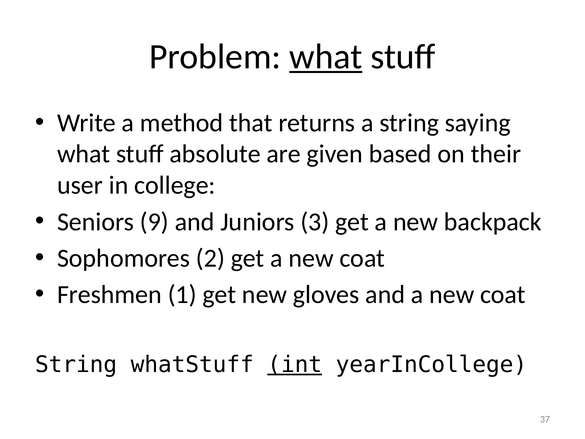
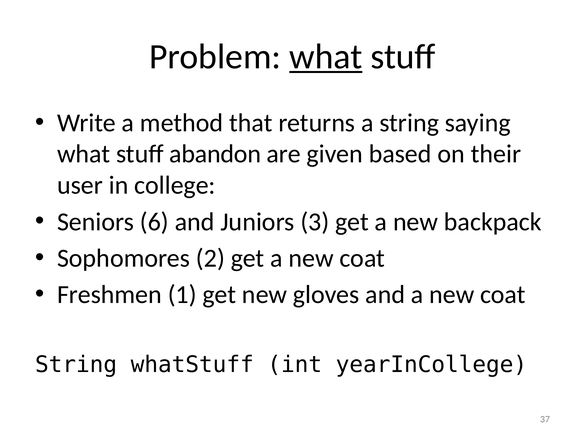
absolute: absolute -> abandon (215, 154)
9: 9 -> 6 (154, 222)
int underline: present -> none (295, 364)
